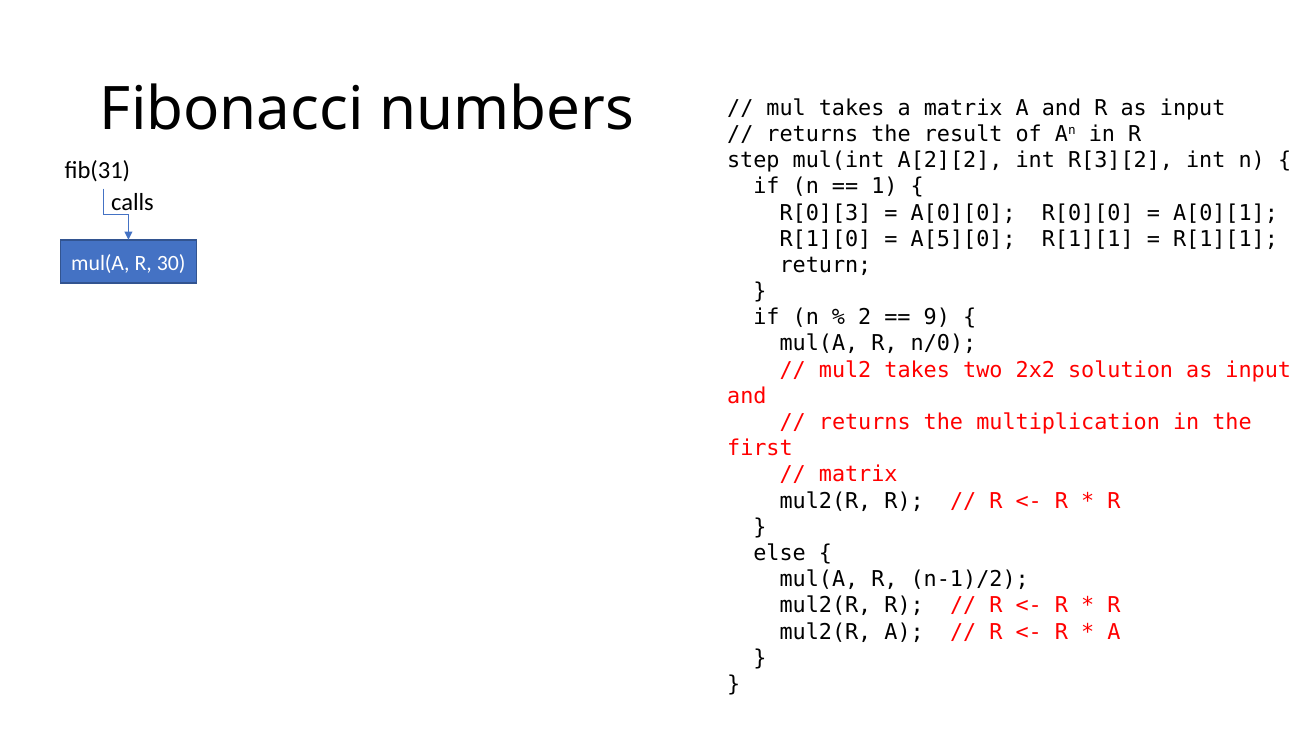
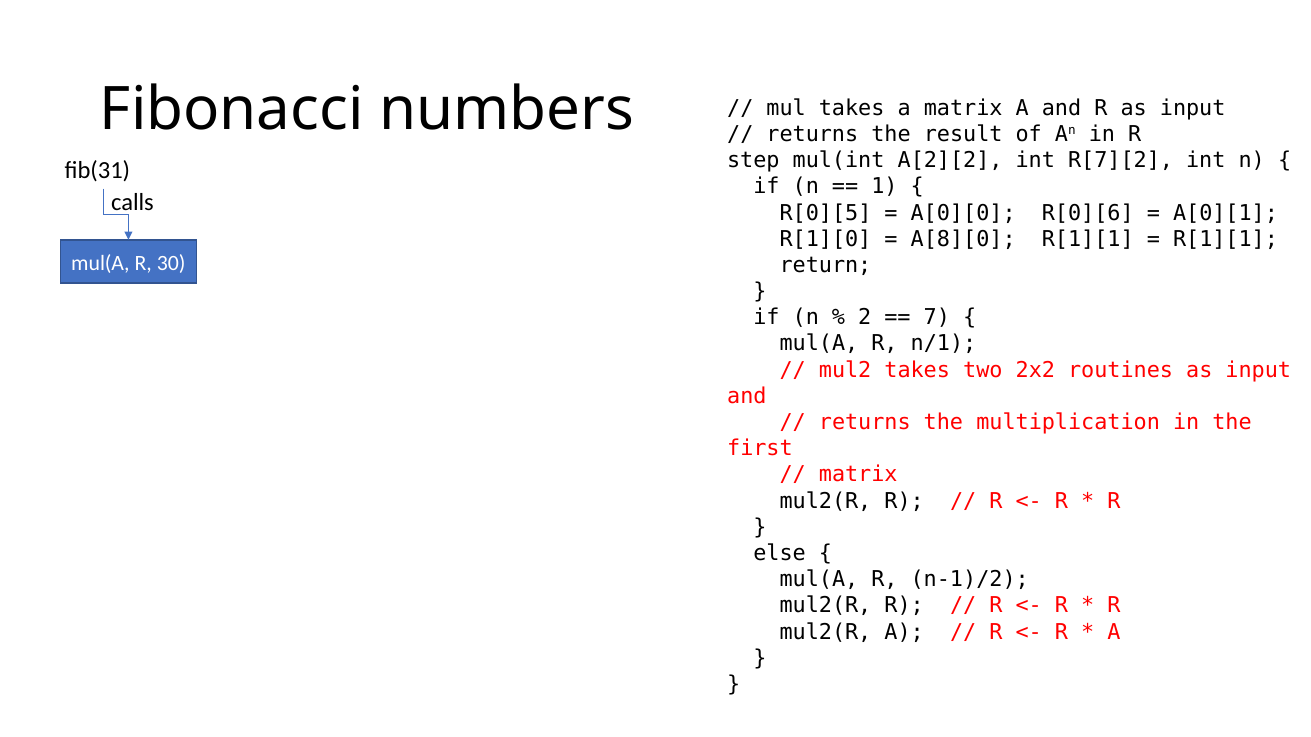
R[3][2: R[3][2 -> R[7][2 (1121, 161)
R[0][3: R[0][3 -> R[0][5 (825, 213)
R[0][0: R[0][0 -> R[0][6 (1088, 213)
A[5][0: A[5][0 -> A[8][0 (963, 239)
9: 9 -> 7 (937, 318)
n/0: n/0 -> n/1 (944, 344)
solution: solution -> routines (1121, 370)
